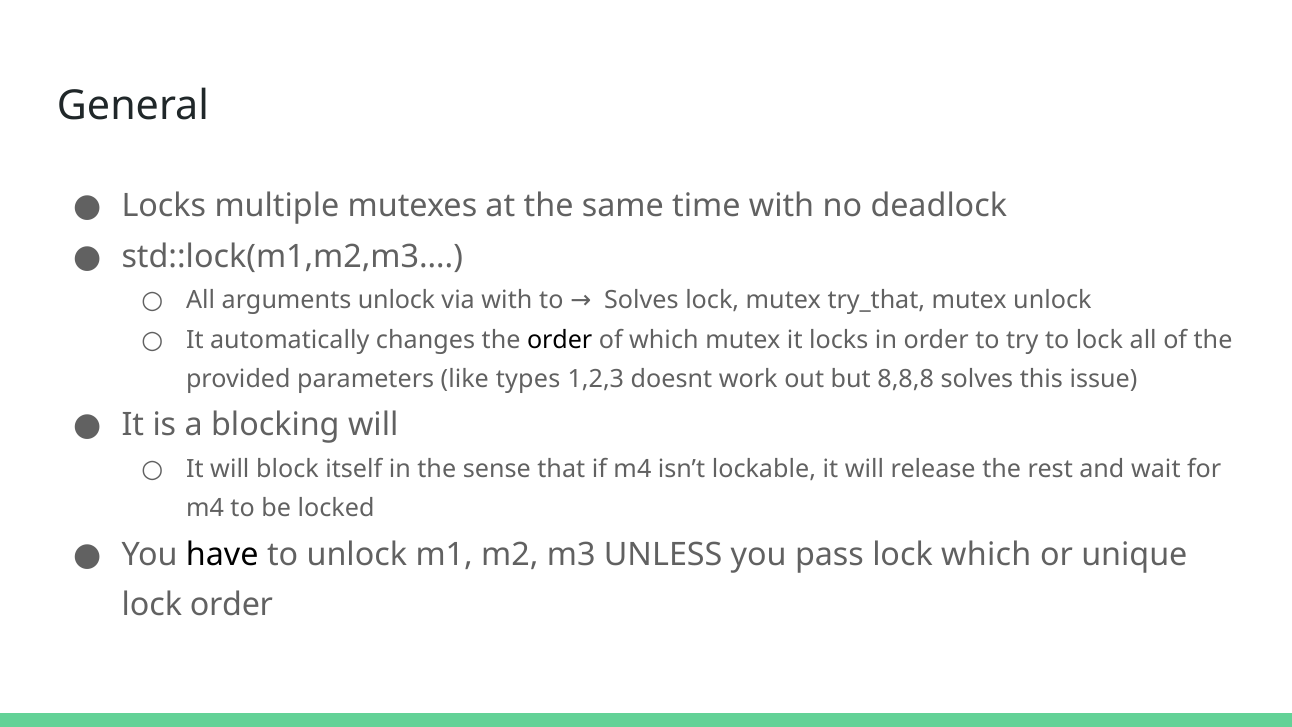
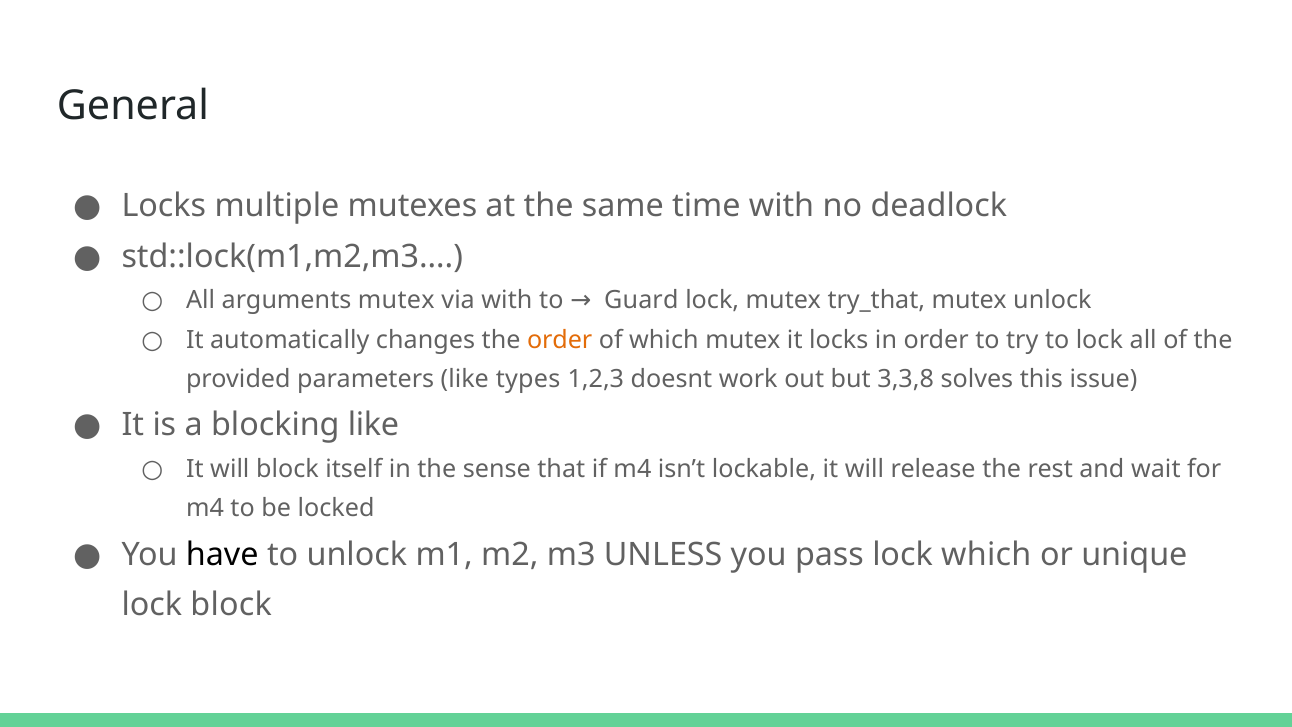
arguments unlock: unlock -> mutex (396, 300)
to Solves: Solves -> Guard (641, 300)
order colour: black -> orange (560, 340)
8,8,8: 8,8,8 -> 3,3,8 (906, 379)
blocking will: will -> like (373, 425)
lock order: order -> block (231, 605)
